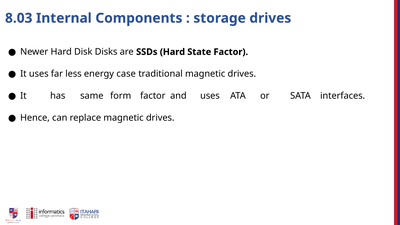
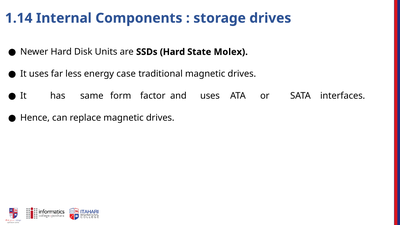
8.03: 8.03 -> 1.14 (19, 18)
Disks: Disks -> Units (106, 52)
State Factor: Factor -> Molex (231, 52)
